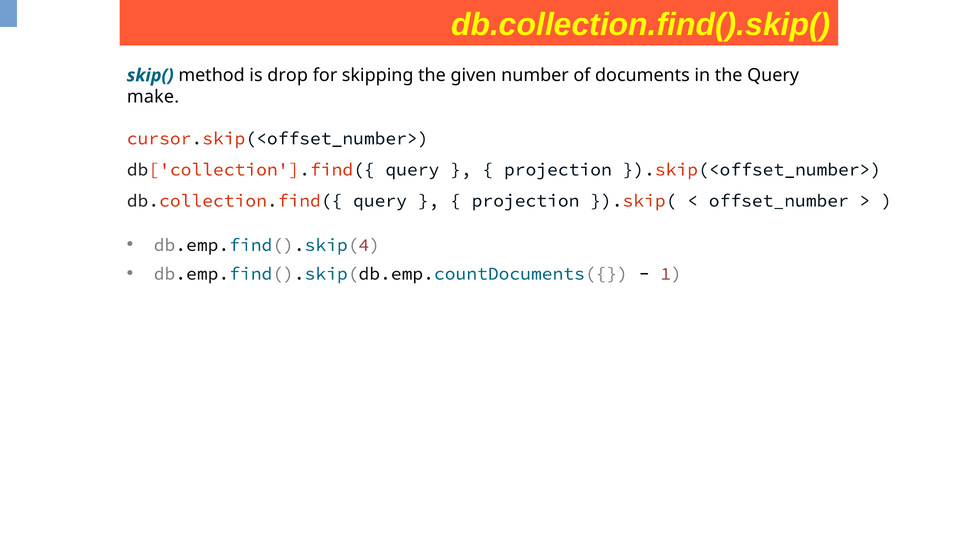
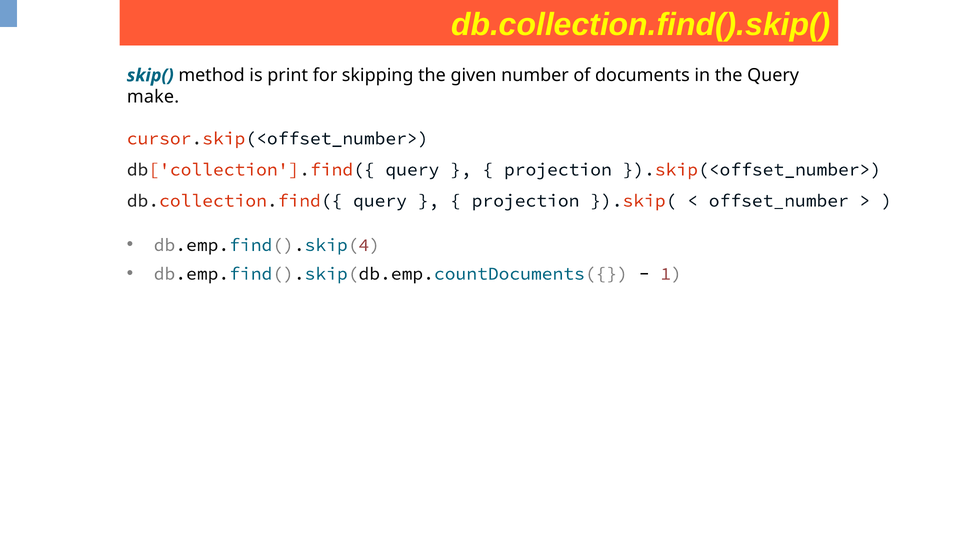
drop: drop -> print (288, 75)
